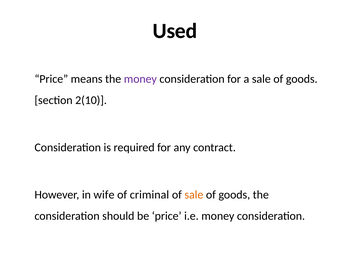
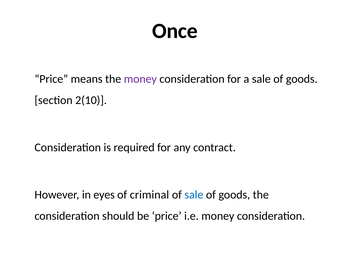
Used: Used -> Once (175, 31)
wife: wife -> eyes (104, 194)
sale colour: orange -> blue (194, 194)
